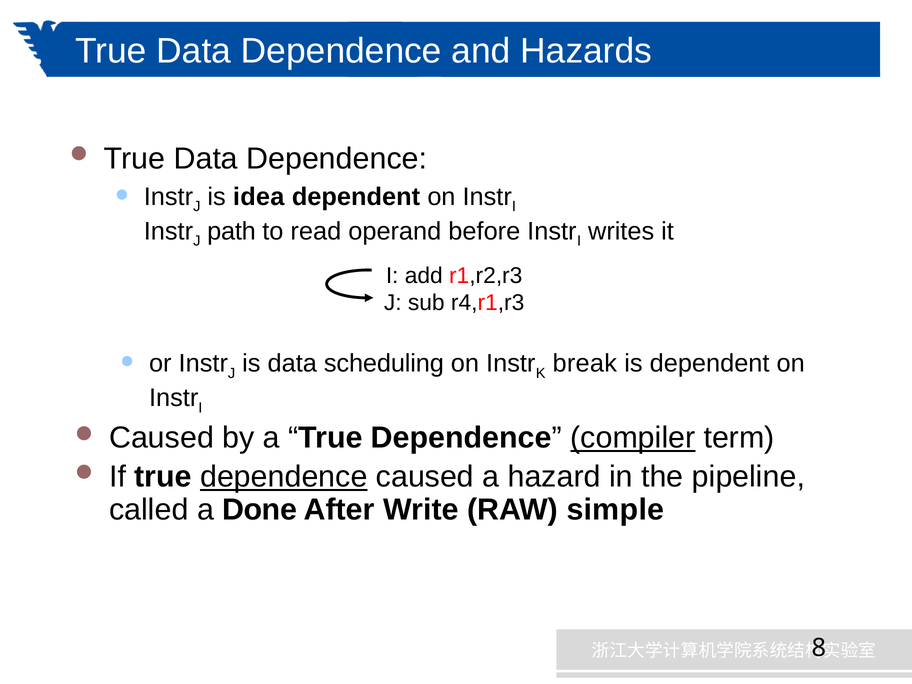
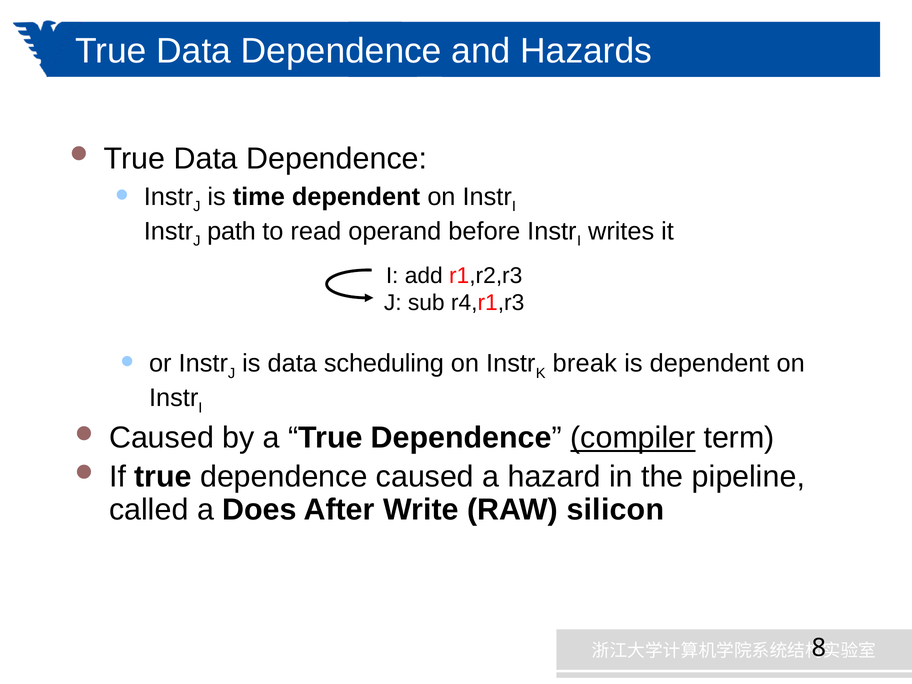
idea: idea -> time (259, 197)
dependence underline: present -> none (284, 477)
Done: Done -> Does (259, 510)
simple: simple -> silicon (615, 510)
